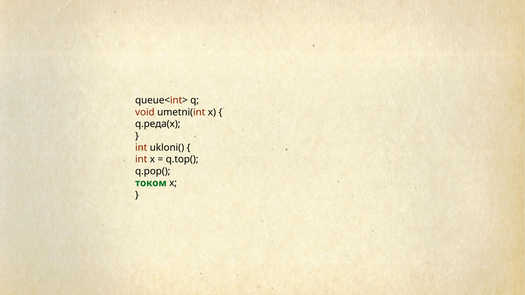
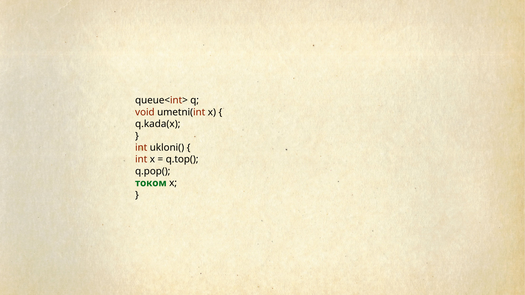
q.реда(x: q.реда(x -> q.kada(x (158, 124)
